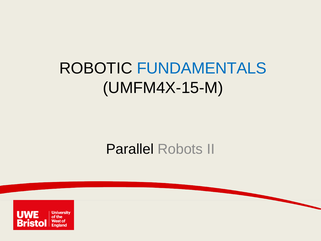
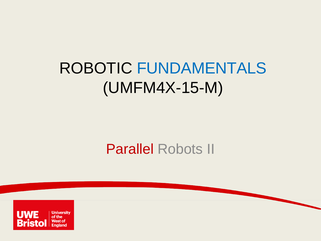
Parallel colour: black -> red (130, 149)
